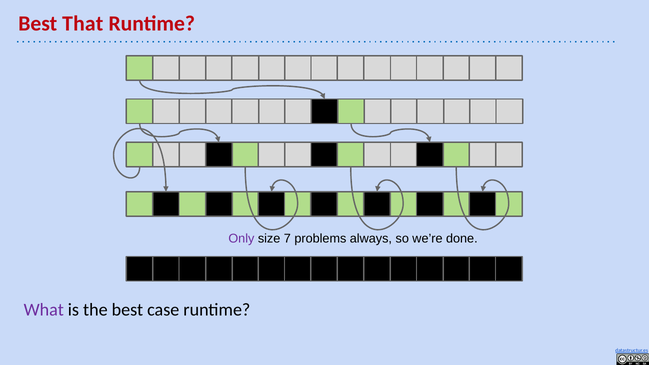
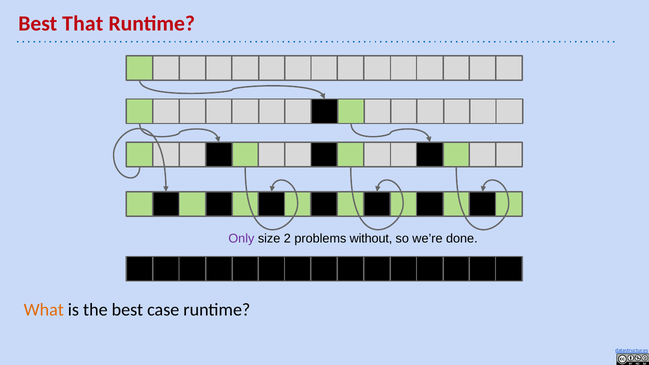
7: 7 -> 2 (287, 239)
always: always -> without (371, 239)
What colour: purple -> orange (44, 310)
